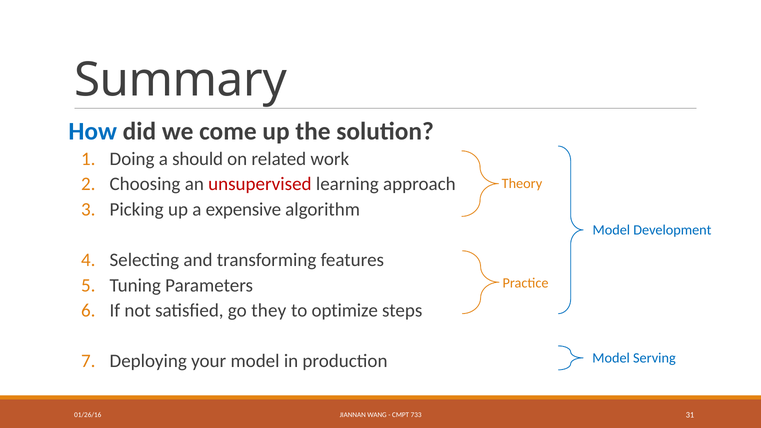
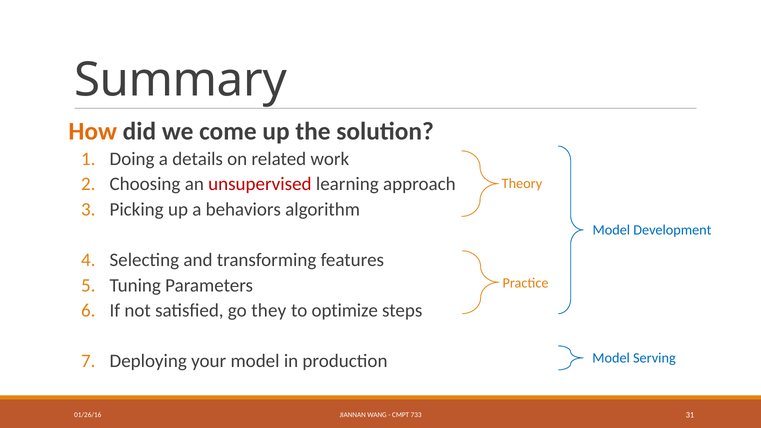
How colour: blue -> orange (93, 132)
should: should -> details (198, 159)
expensive: expensive -> behaviors (243, 209)
